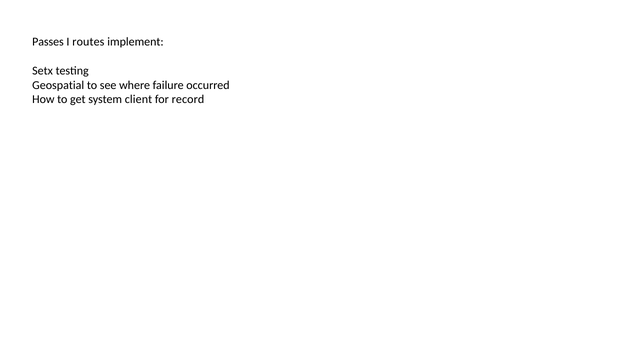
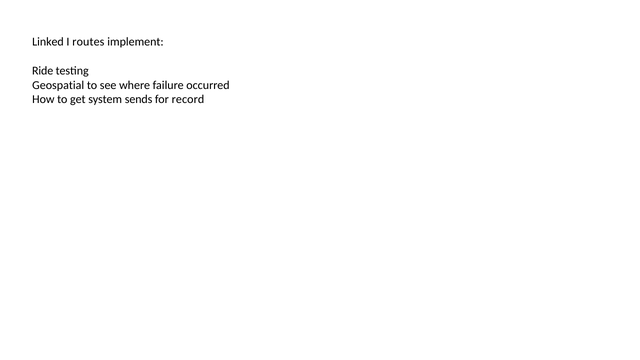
Passes: Passes -> Linked (48, 42)
Setx: Setx -> Ride (43, 71)
client: client -> sends (139, 99)
